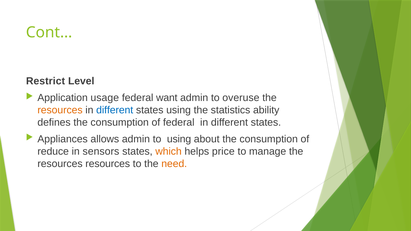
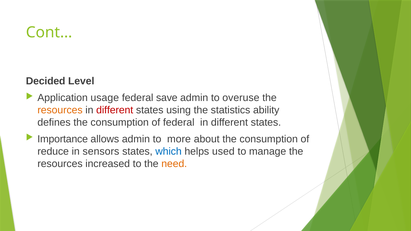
Restrict: Restrict -> Decided (46, 81)
want: want -> save (167, 98)
different colour: blue -> red (115, 110)
Appliances: Appliances -> Importance (63, 139)
to using: using -> more (179, 139)
which colour: orange -> blue (169, 151)
price: price -> used (223, 151)
resources resources: resources -> increased (108, 164)
